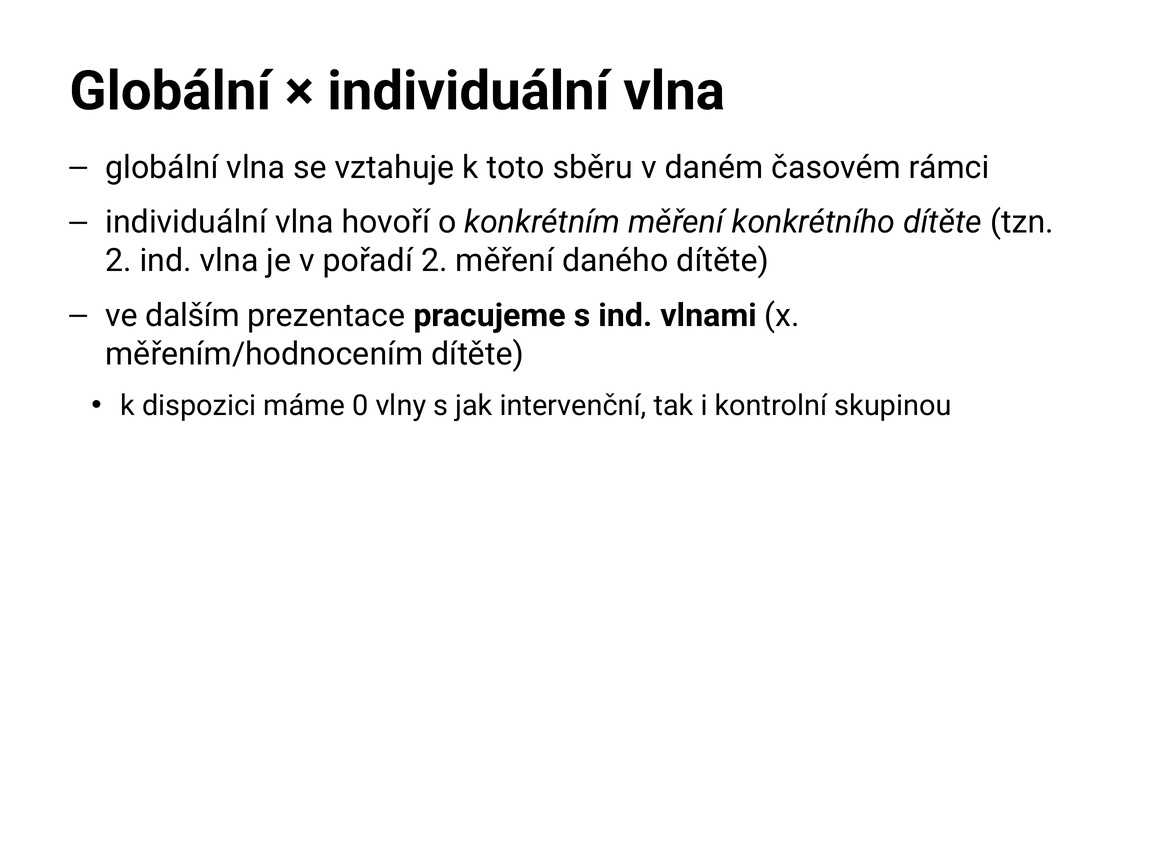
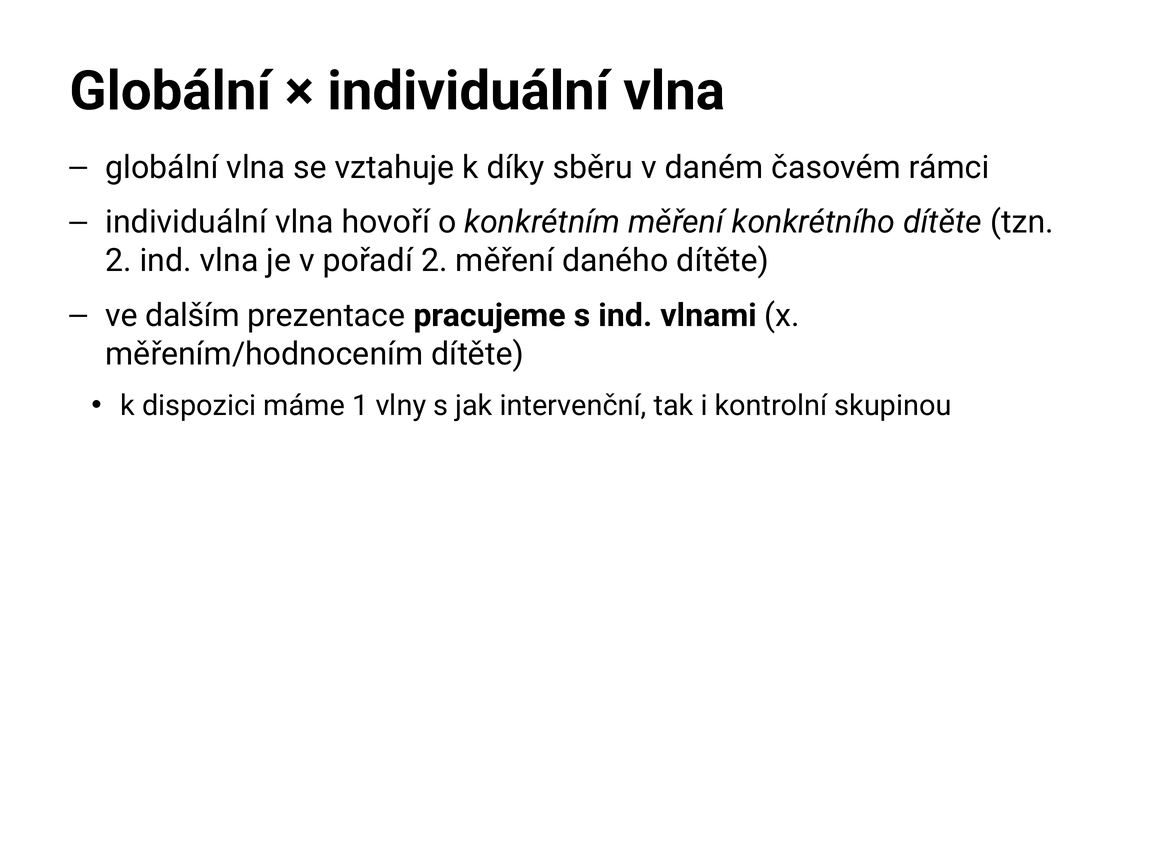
toto: toto -> díky (516, 168)
0: 0 -> 1 (360, 406)
